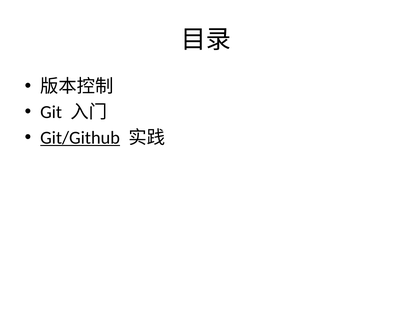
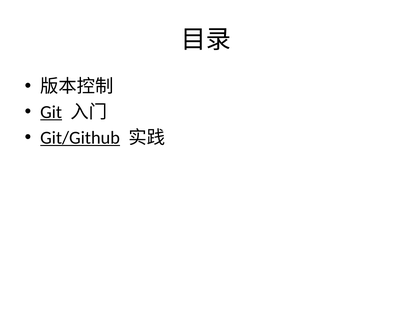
Git underline: none -> present (51, 112)
